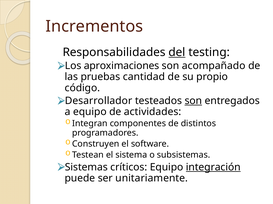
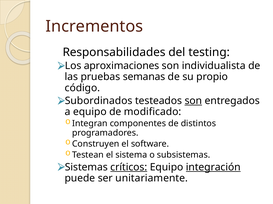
del underline: present -> none (177, 52)
acompañado: acompañado -> individualista (214, 66)
cantidad: cantidad -> semanas (144, 77)
Desarrollador: Desarrollador -> Subordinados (99, 101)
actividades: actividades -> modificado (153, 112)
críticos underline: none -> present (129, 168)
